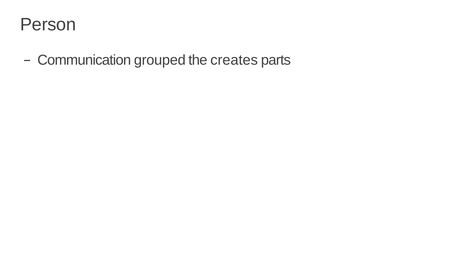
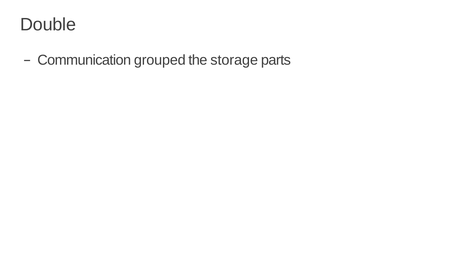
Person: Person -> Double (48, 24)
creates: creates -> storage (234, 60)
